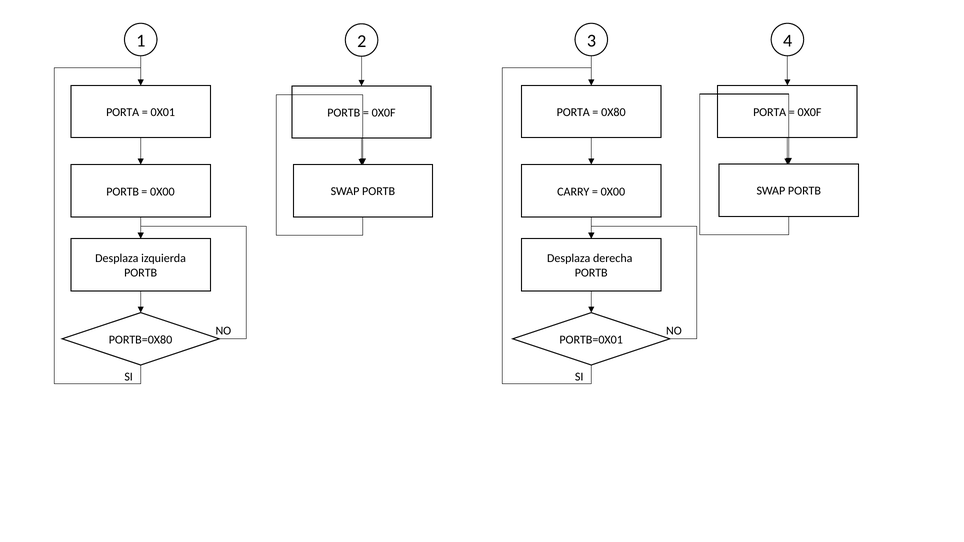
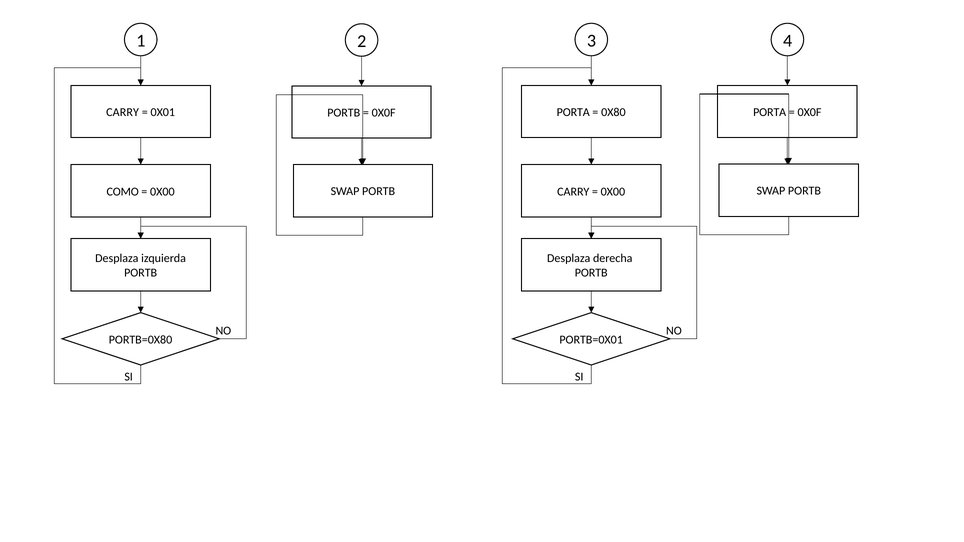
PORTA: PORTA -> CARRY (123, 112)
PORTB: PORTB -> COMO (123, 192)
